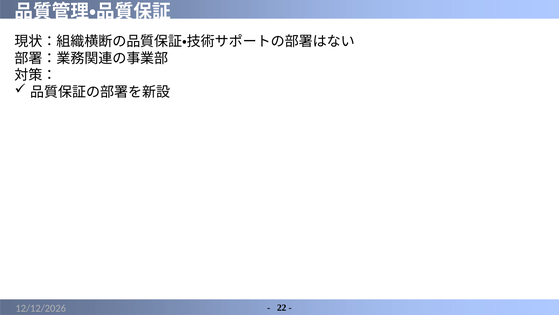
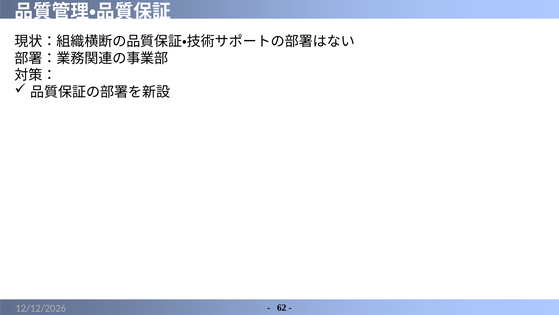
22: 22 -> 62 (282, 307)
